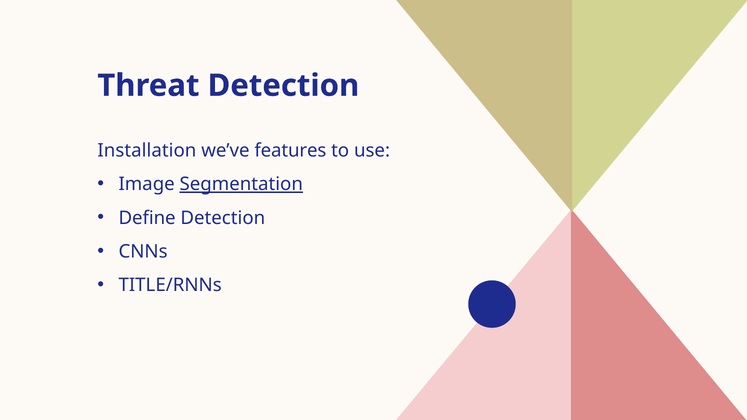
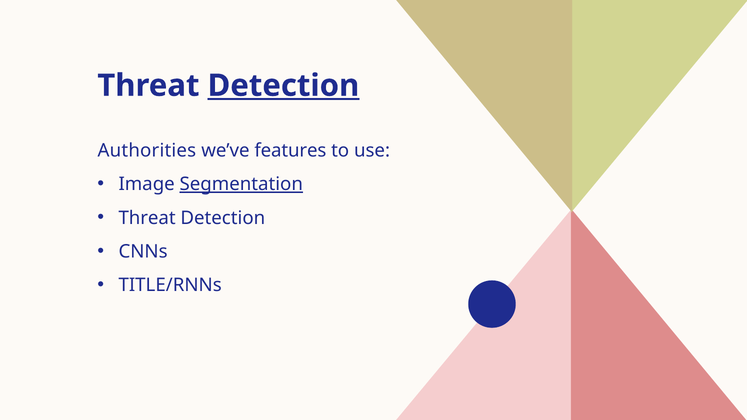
Detection underline: none -> present (283, 86)
Installation: Installation -> Authorities (147, 151)
Define: Define -> Threat (147, 218)
